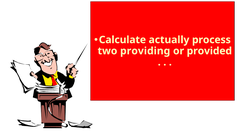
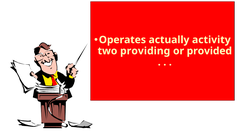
Calculate: Calculate -> Operates (122, 40)
process: process -> activity (211, 40)
